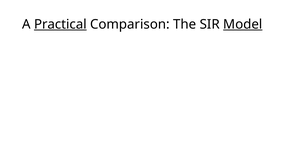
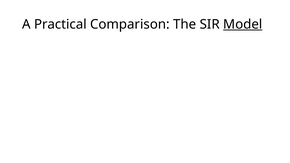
Practical underline: present -> none (60, 24)
